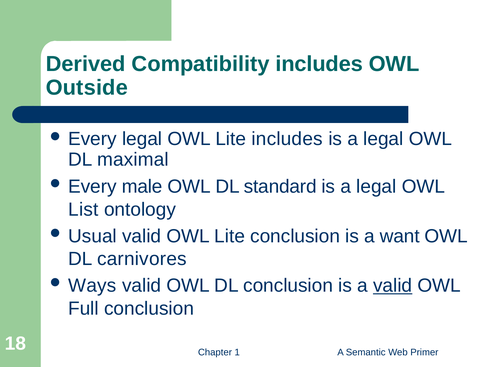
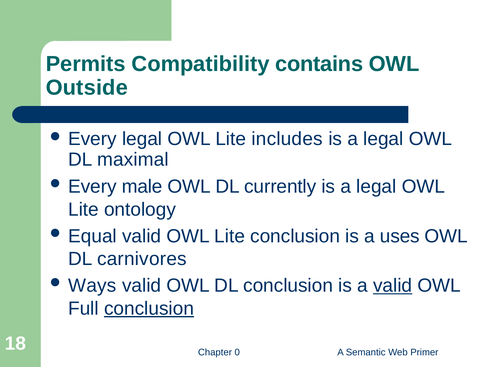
Derived: Derived -> Permits (86, 64)
Compatibility includes: includes -> contains (319, 64)
standard: standard -> currently (280, 187)
List: List -> Lite (84, 210)
Usual: Usual -> Equal (93, 236)
want: want -> uses (400, 236)
conclusion underline: none -> present (149, 309)
1: 1 -> 0 (237, 353)
